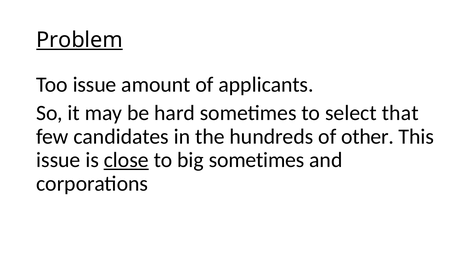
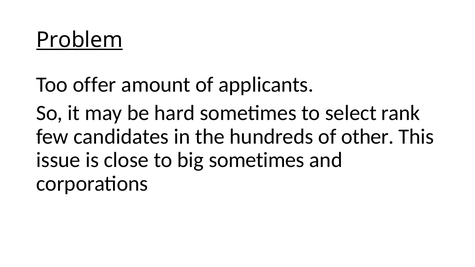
Too issue: issue -> offer (94, 85)
that: that -> rank (401, 113)
close underline: present -> none (126, 160)
